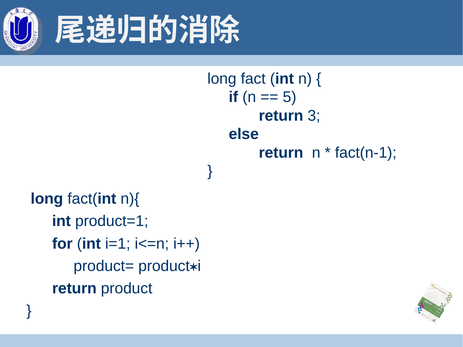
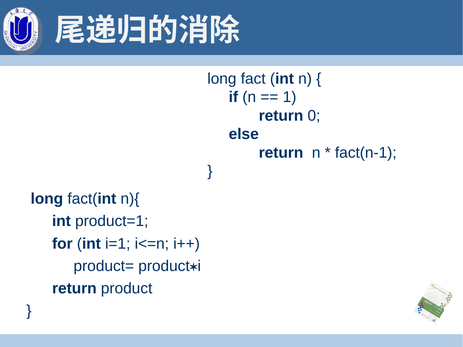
5: 5 -> 1 (290, 97)
3: 3 -> 0 (314, 116)
